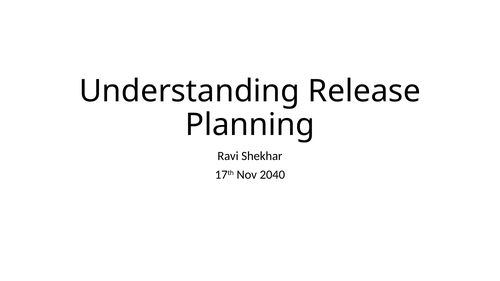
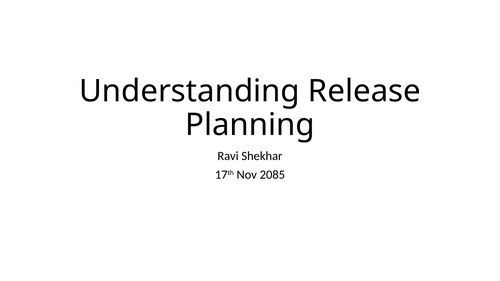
2040: 2040 -> 2085 (272, 175)
